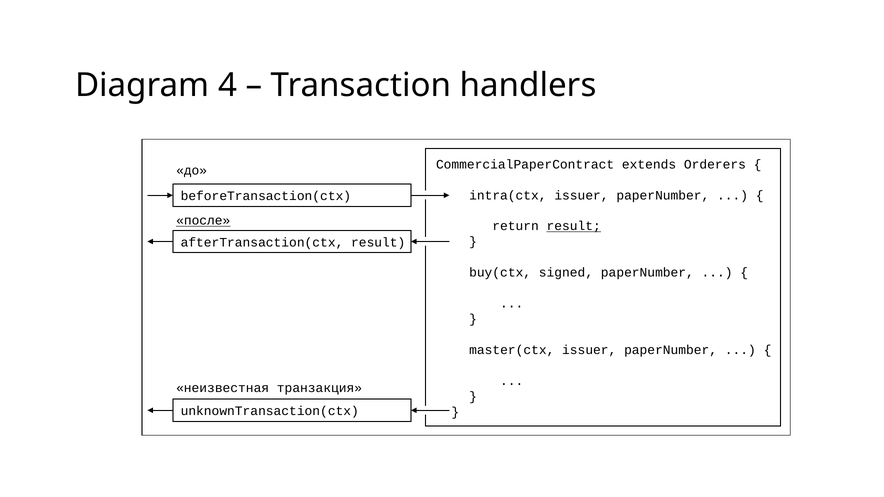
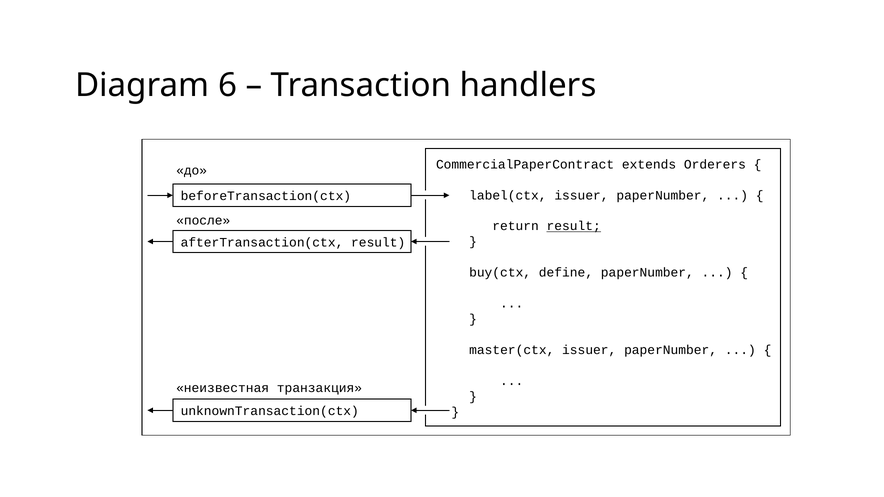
4: 4 -> 6 (228, 85)
intra(ctx: intra(ctx -> label(ctx (508, 195)
после underline: present -> none (203, 221)
signed: signed -> define (566, 273)
